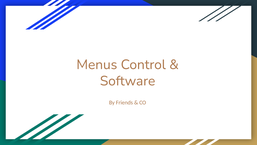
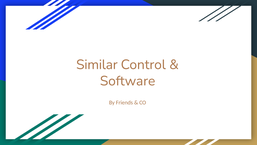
Menus: Menus -> Similar (97, 64)
